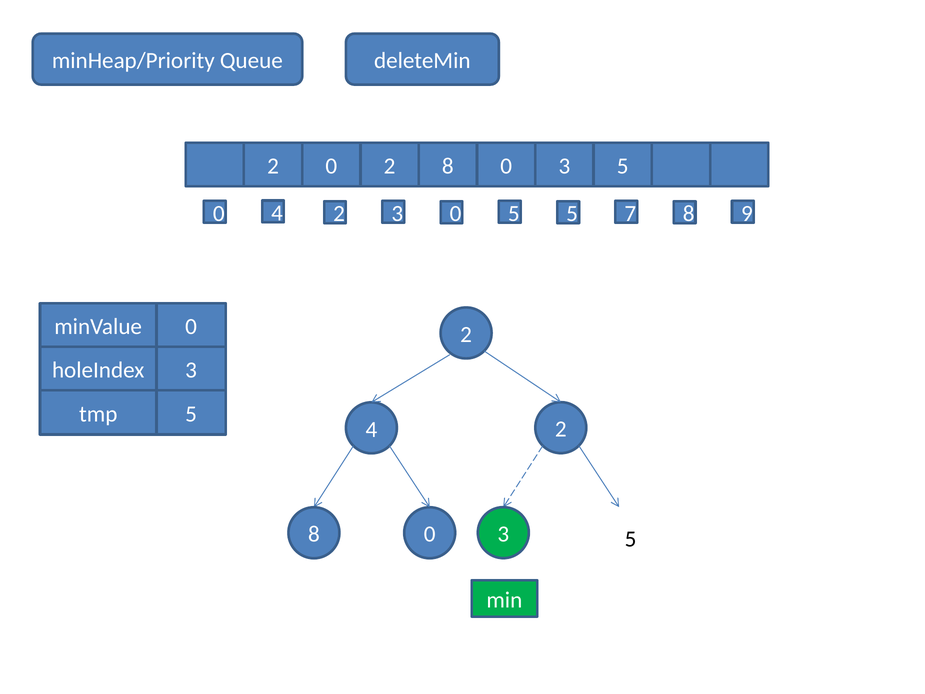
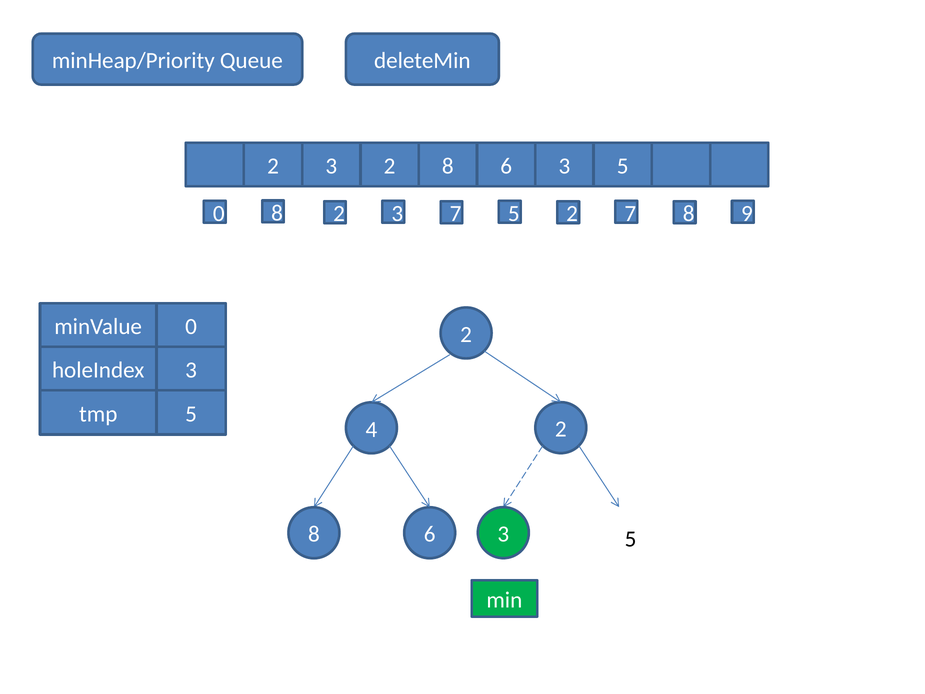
0: 0 -> 3 (331, 166)
2 8 0: 0 -> 6 (506, 166)
0 4: 4 -> 8 (277, 213)
3 0: 0 -> 7 (456, 214)
5: 5 -> 2 (572, 214)
0: 0 -> 6 (430, 534)
